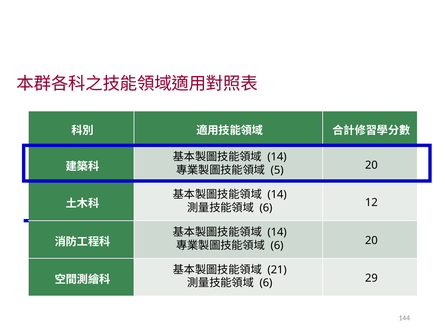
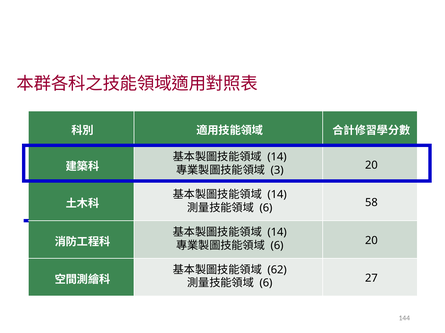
5: 5 -> 3 (277, 170)
12: 12 -> 58 (371, 203)
21: 21 -> 62 (277, 270)
29: 29 -> 27 (371, 279)
